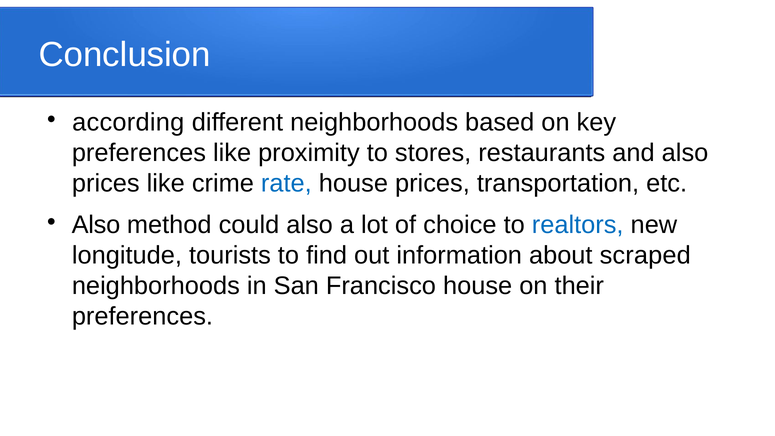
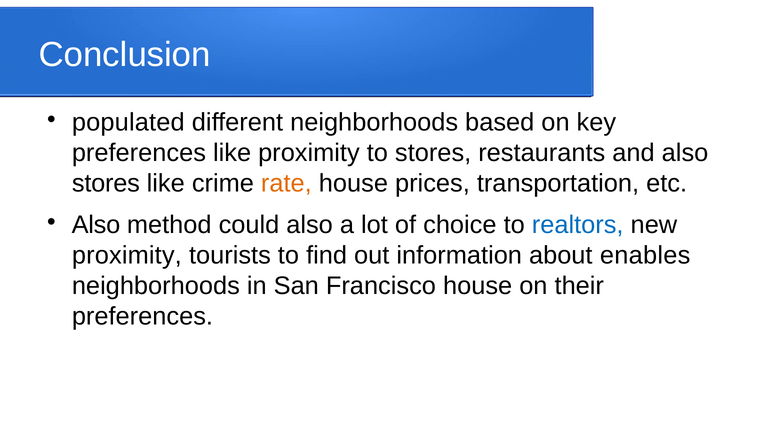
according: according -> populated (128, 122)
prices: prices -> stores (106, 183)
rate colour: blue -> orange (286, 183)
longitude: longitude -> proximity (127, 256)
scraped: scraped -> enables (645, 256)
